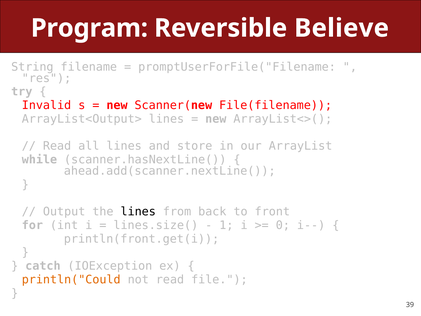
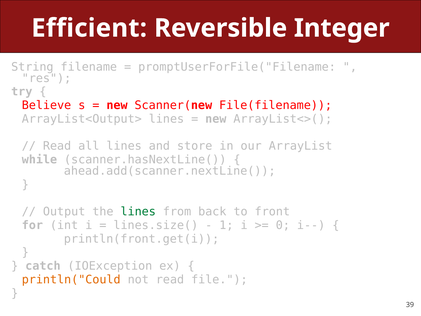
Program: Program -> Efficient (89, 28)
Believe: Believe -> Integer (342, 28)
Invalid: Invalid -> Believe (46, 105)
lines colour: black -> green (138, 212)
